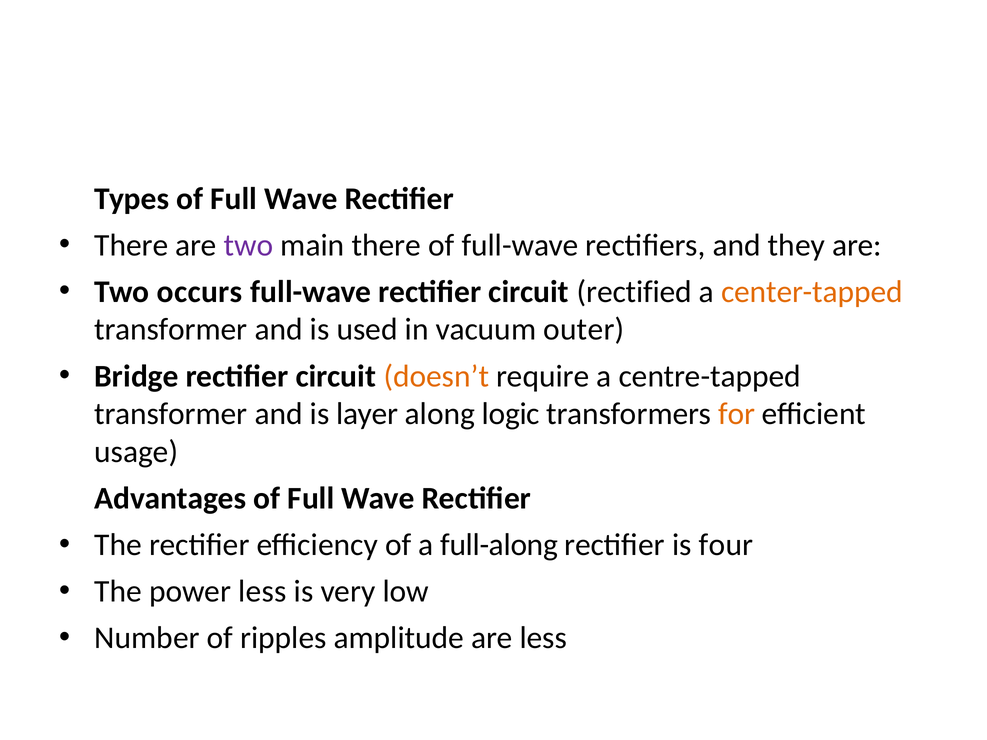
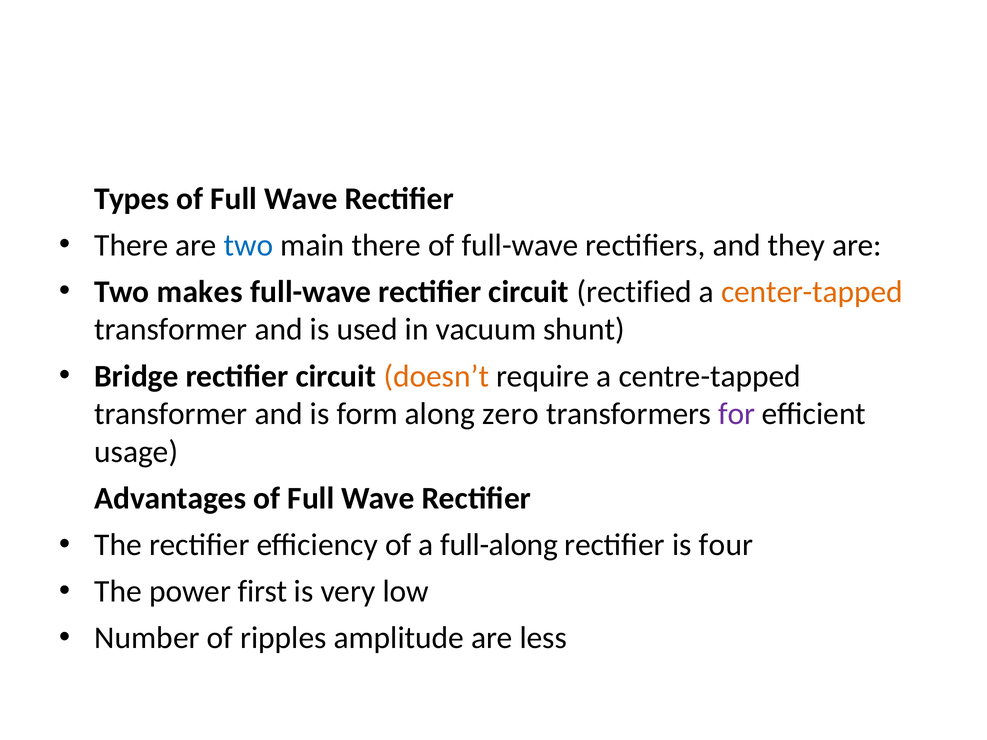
two colour: purple -> blue (249, 245)
occurs: occurs -> makes (200, 292)
outer: outer -> shunt (584, 330)
layer: layer -> form (367, 414)
logic: logic -> zero (510, 414)
for colour: orange -> purple (737, 414)
power less: less -> first (263, 592)
